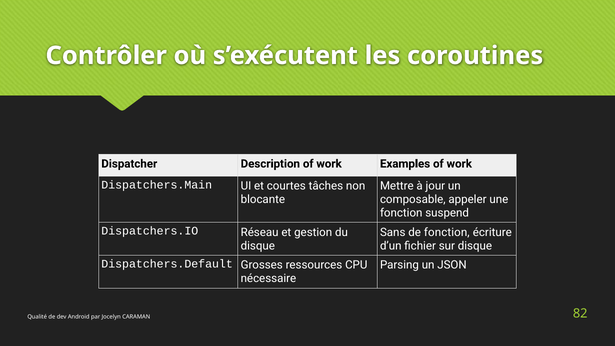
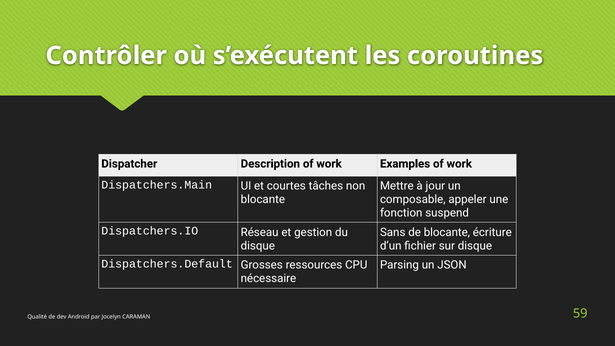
de fonction: fonction -> blocante (447, 232)
82: 82 -> 59 (580, 314)
